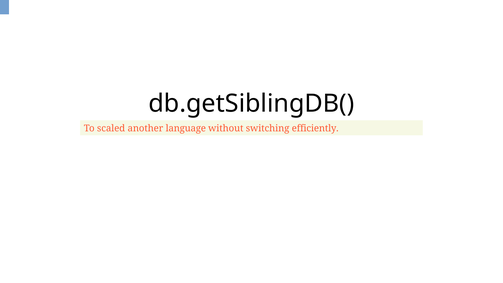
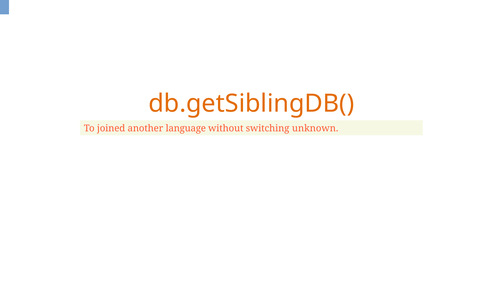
db.getSiblingDB( colour: black -> orange (251, 104)
scaled: scaled -> joined (111, 128)
efficiently: efficiently -> unknown (315, 128)
